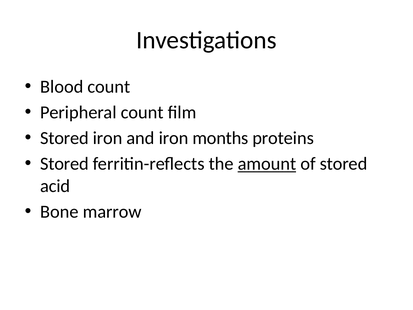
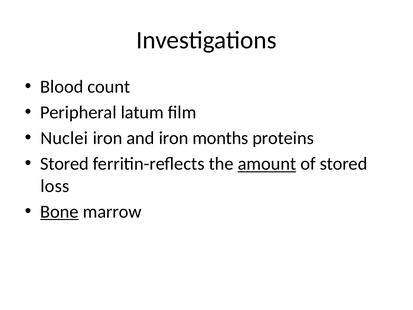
Peripheral count: count -> latum (142, 112)
Stored: Stored -> Nuclei (64, 138)
acid: acid -> loss (55, 186)
Bone underline: none -> present (59, 211)
